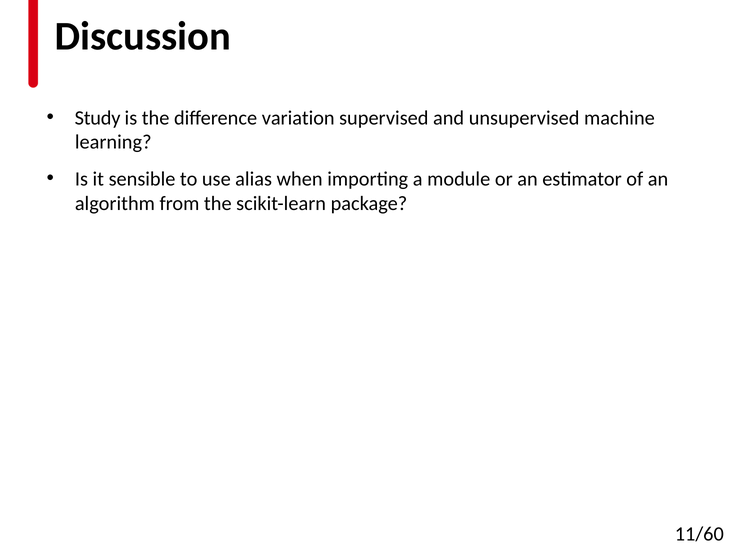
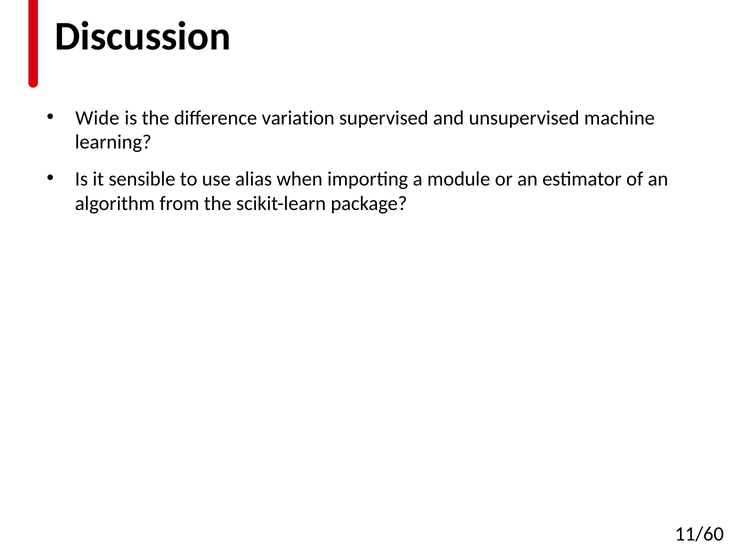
Study: Study -> Wide (97, 118)
